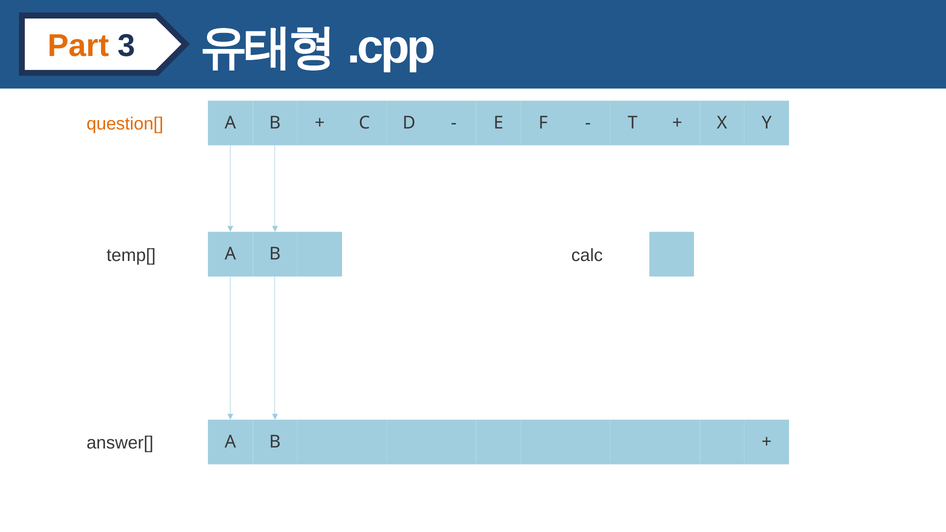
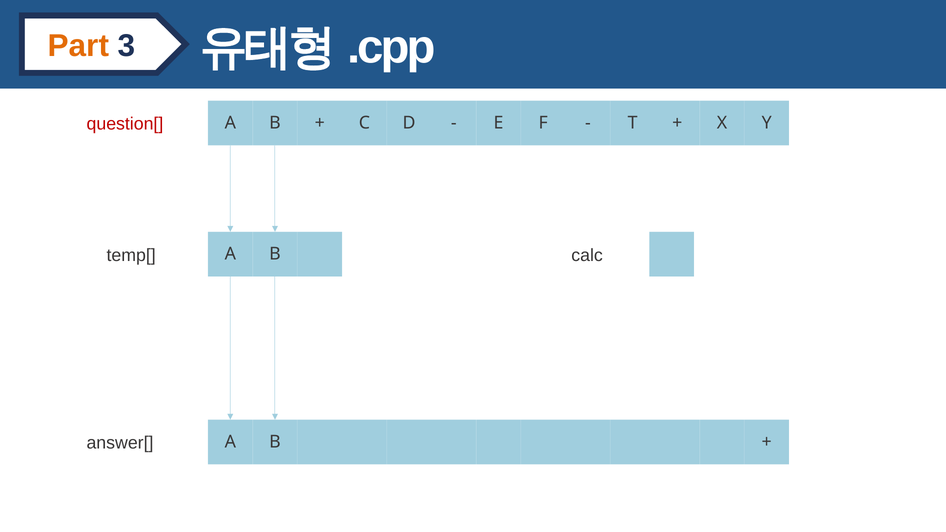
question[ colour: orange -> red (125, 124)
